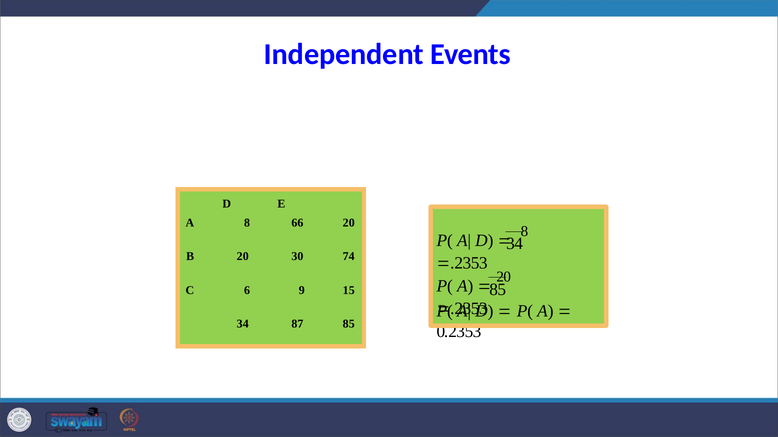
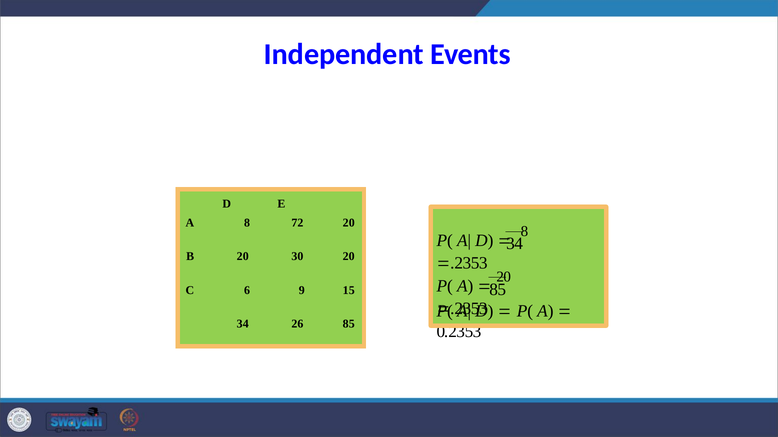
66: 66 -> 72 (297, 223)
30 74: 74 -> 20 (349, 257)
87: 87 -> 26 (297, 324)
